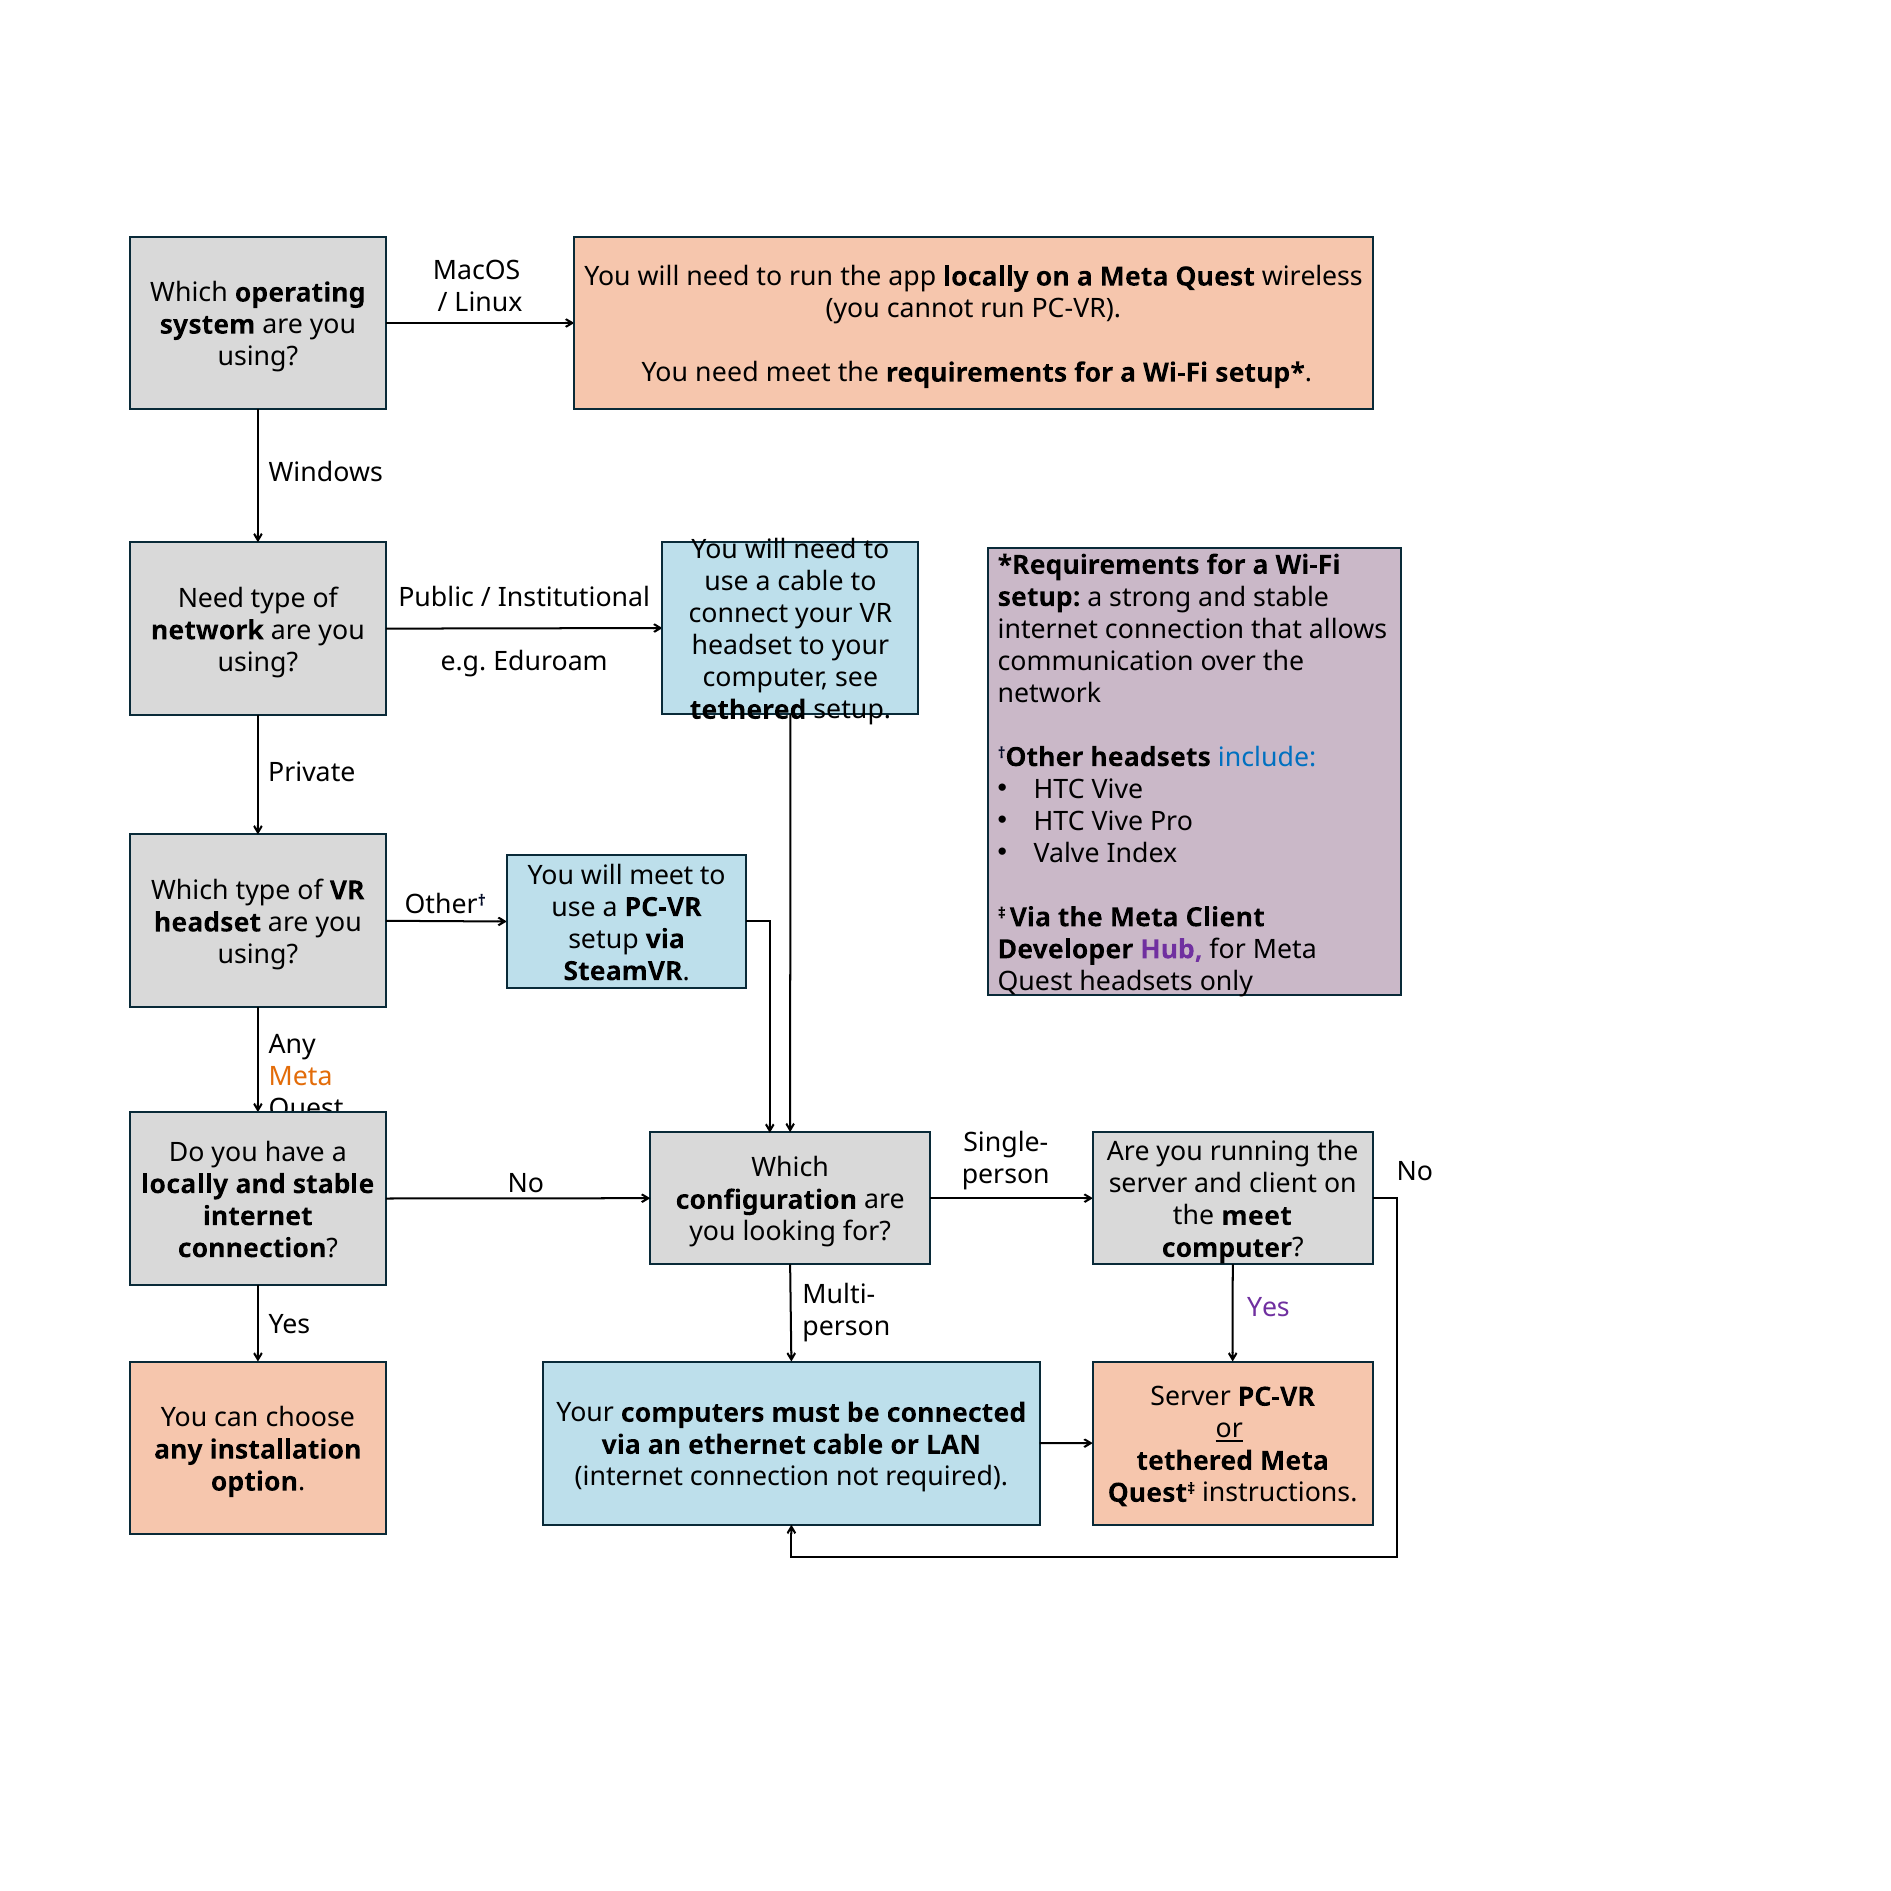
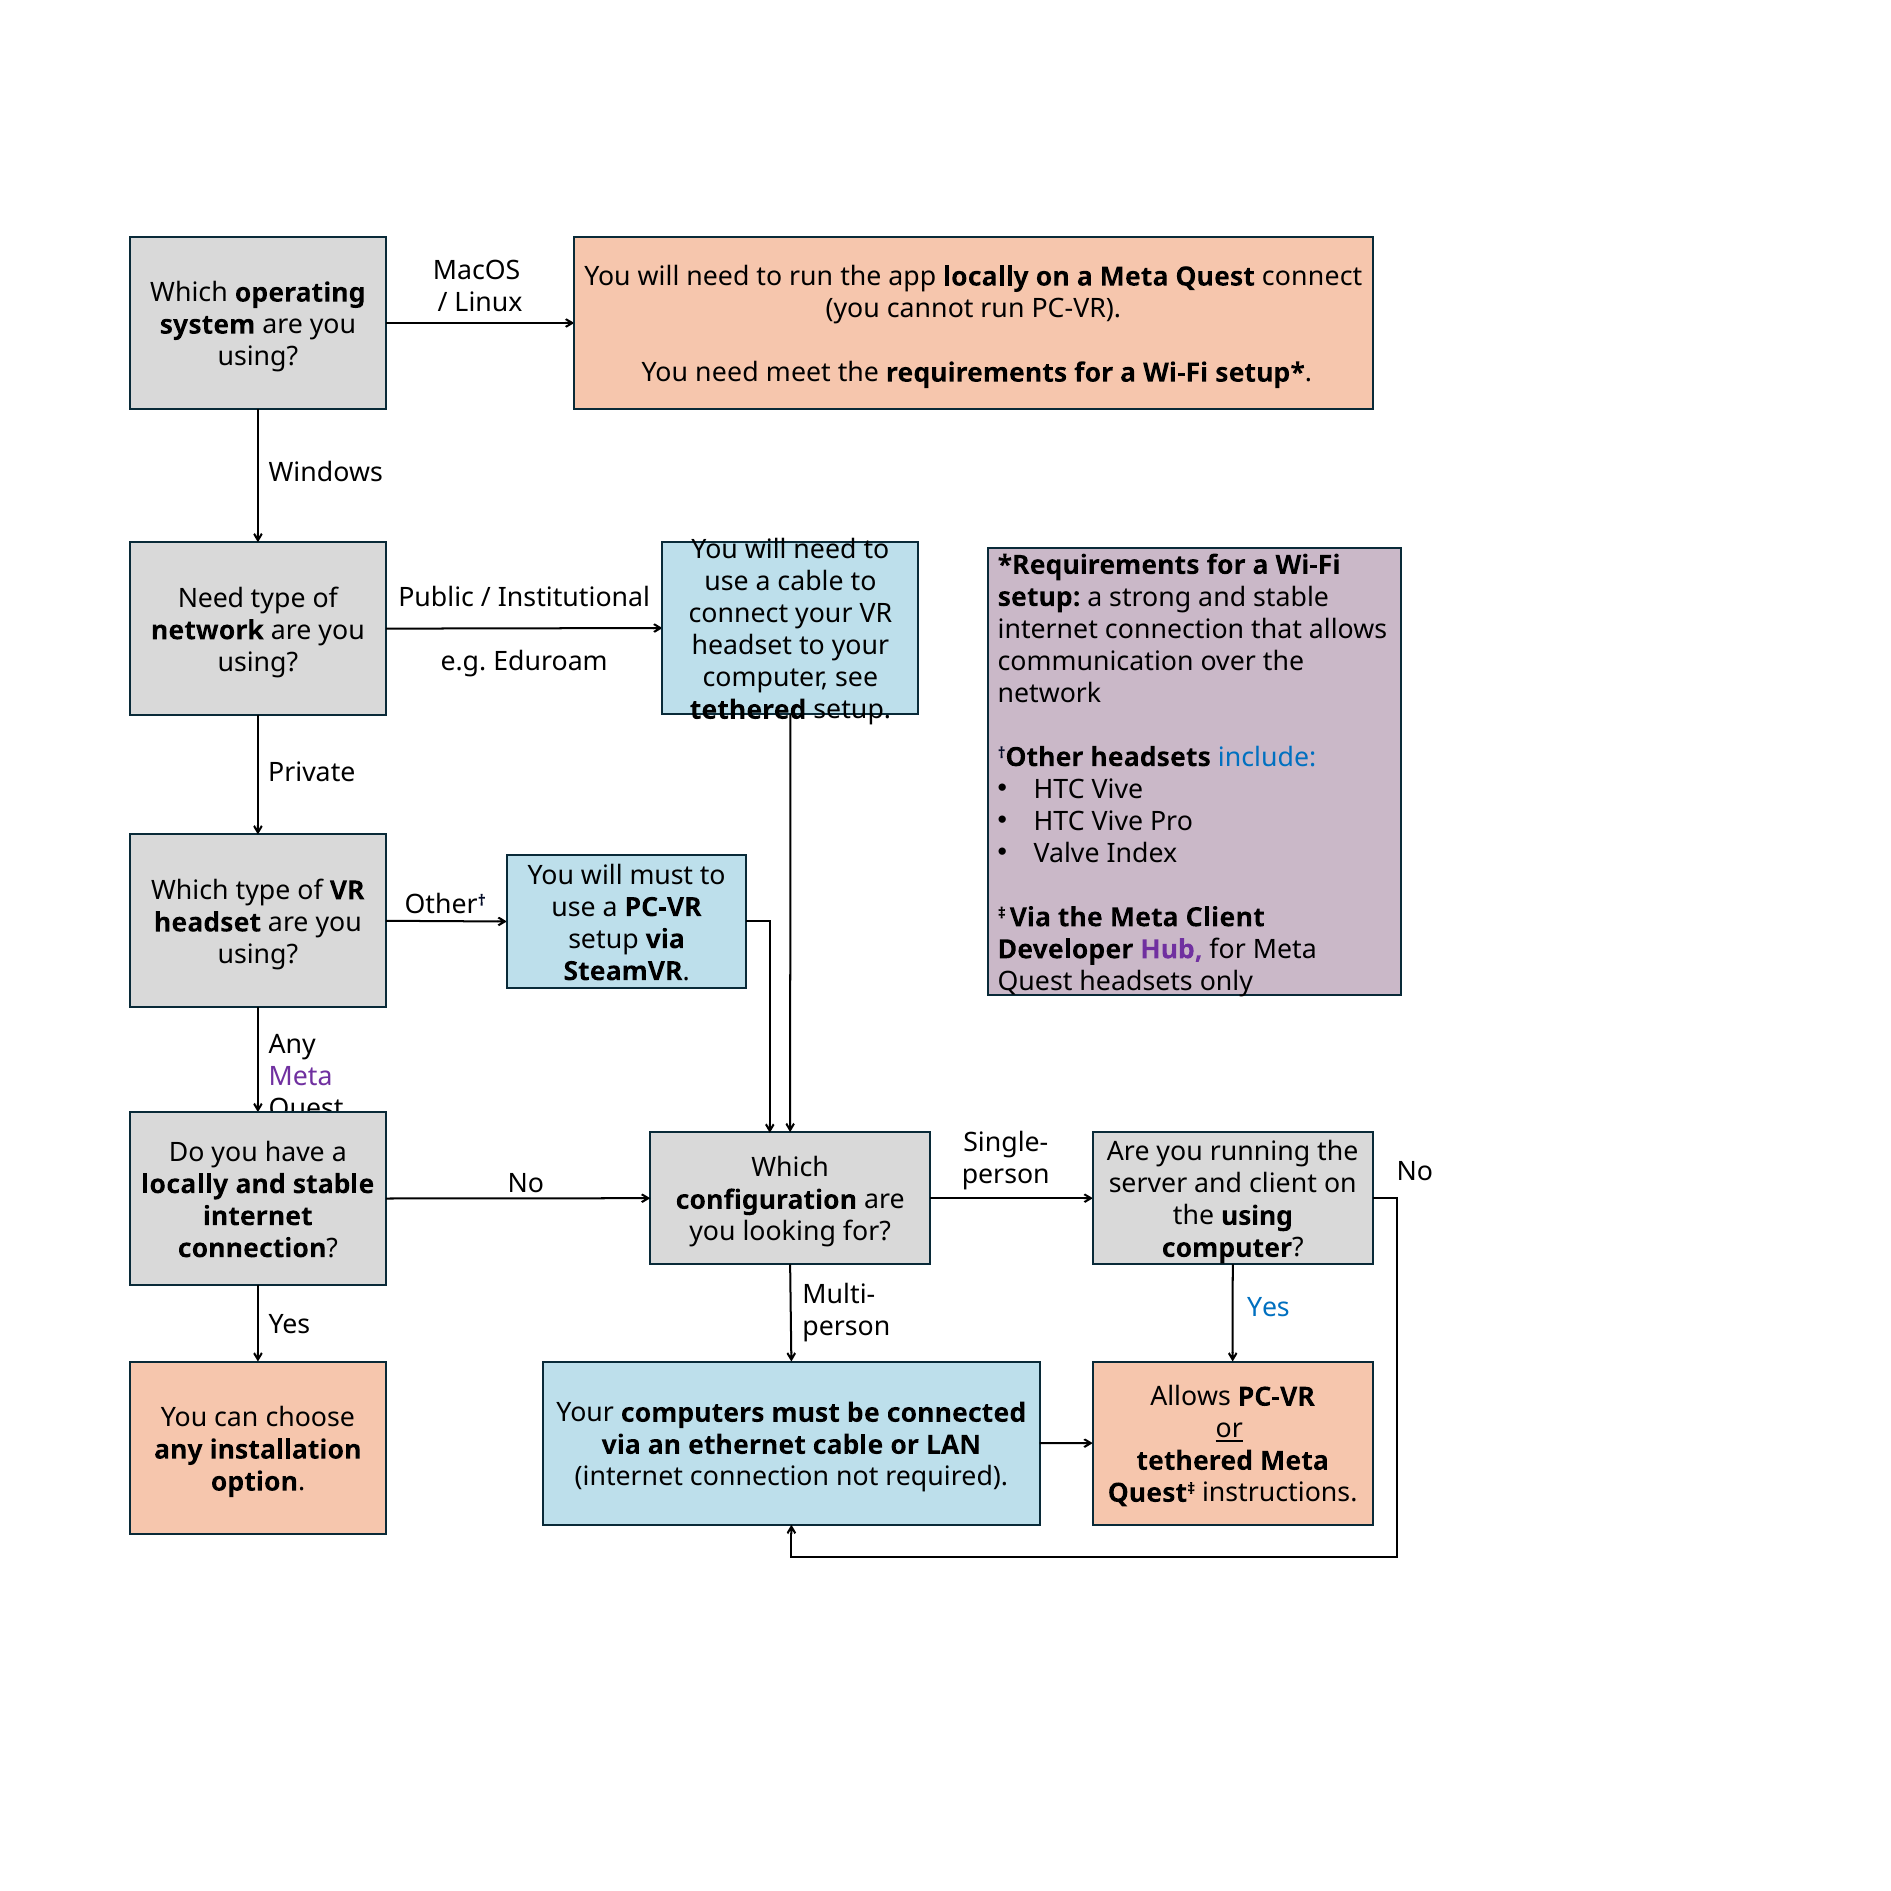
Quest wireless: wireless -> connect (1312, 277)
will meet: meet -> must (661, 875)
Meta colour: orange -> purple (301, 1077)
the meet: meet -> using (1257, 1216)
Yes colour: purple -> blue (1268, 1308)
Server: Server -> Allows (1191, 1397)
